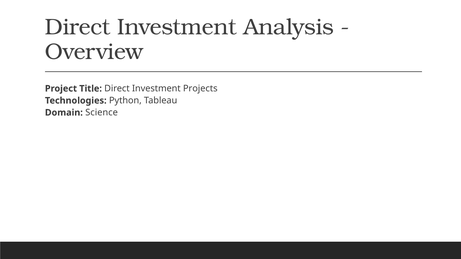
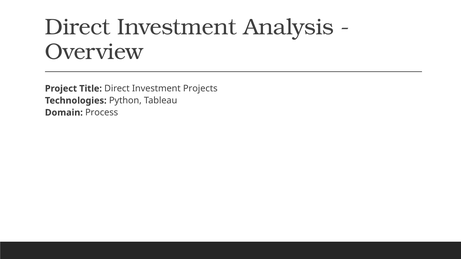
Science: Science -> Process (102, 113)
